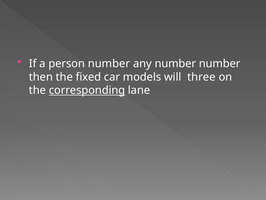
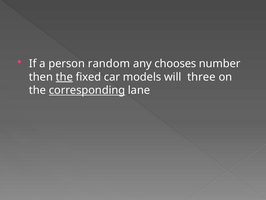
person number: number -> random (109, 64)
any number: number -> chooses (175, 64)
the underline: none -> present (64, 77)
